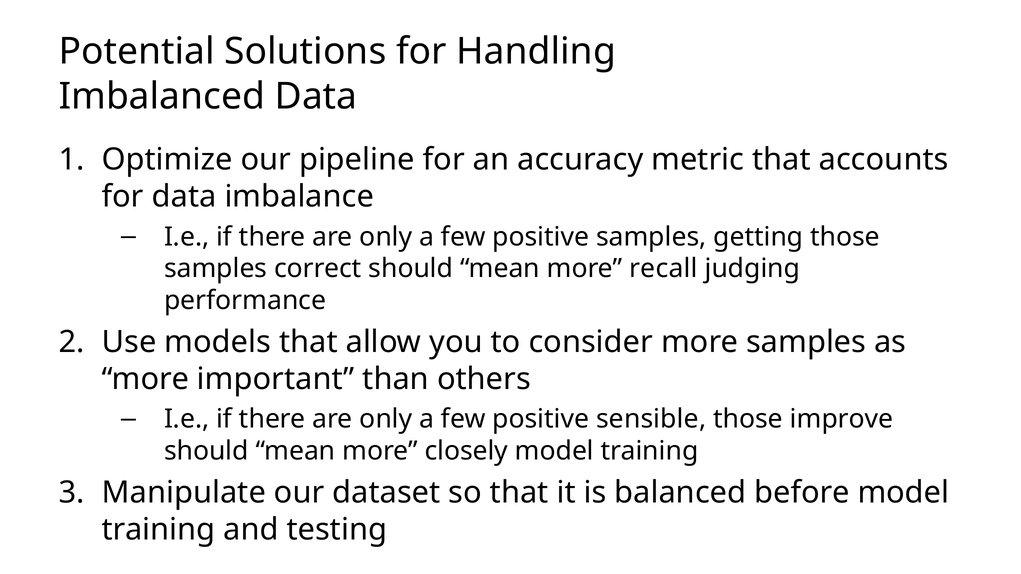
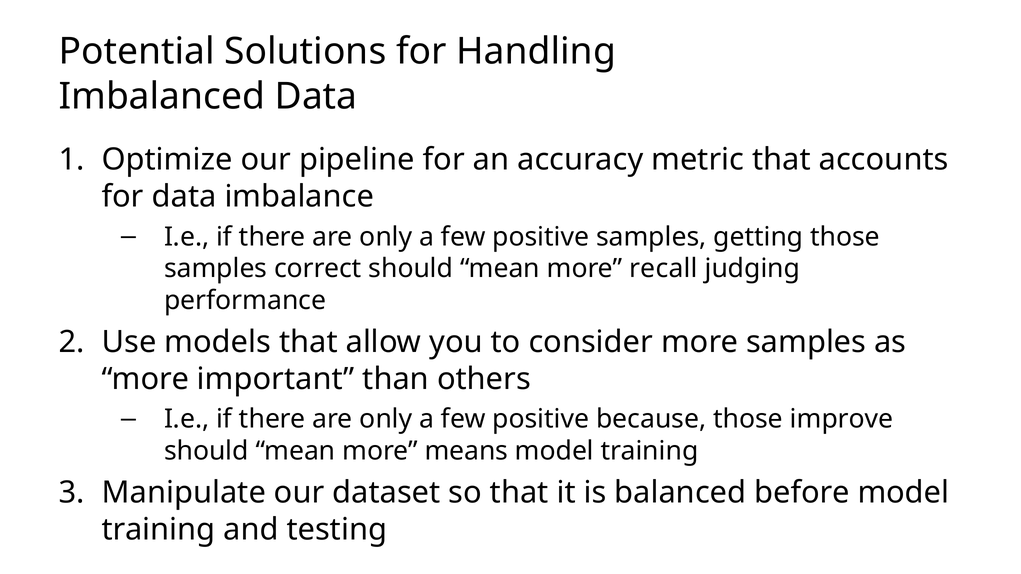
sensible: sensible -> because (651, 419)
closely: closely -> means (466, 451)
